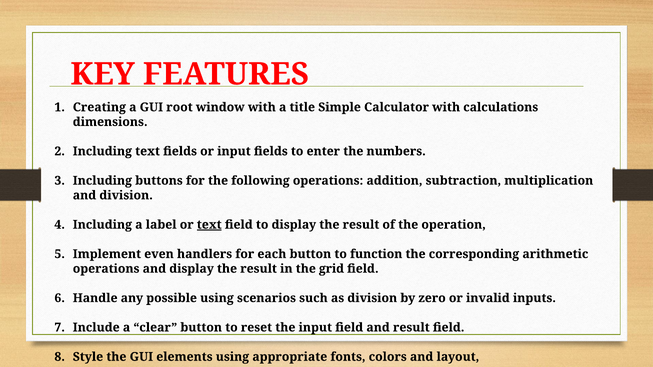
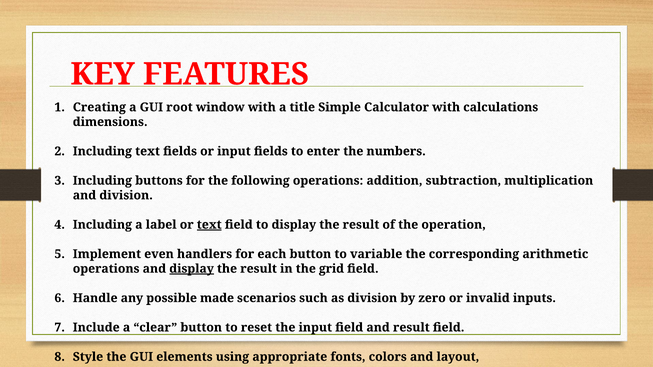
function: function -> variable (376, 254)
display underline: none -> present (192, 269)
possible using: using -> made (217, 298)
